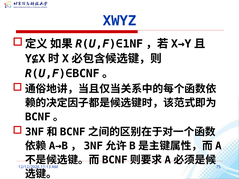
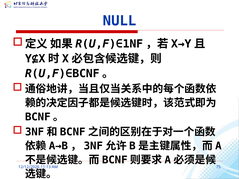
XWYZ: XWYZ -> NULL (120, 21)
